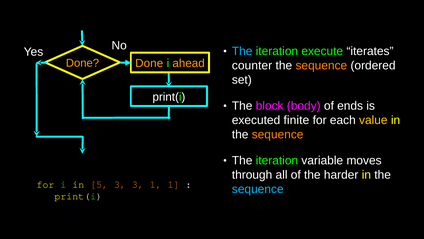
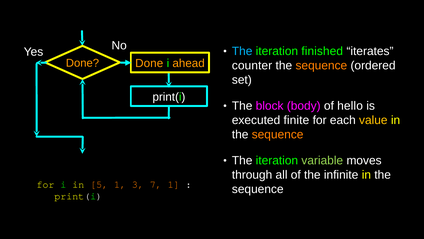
execute: execute -> finished (322, 51)
ends: ends -> hello (350, 106)
variable colour: white -> light green (322, 160)
harder: harder -> infinite (341, 174)
5 3: 3 -> 1 (120, 184)
3 1: 1 -> 7 (156, 184)
sequence colour: light blue -> white (258, 189)
